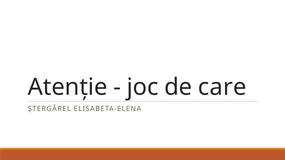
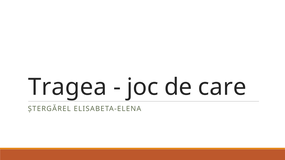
Atenție: Atenție -> Tragea (67, 87)
